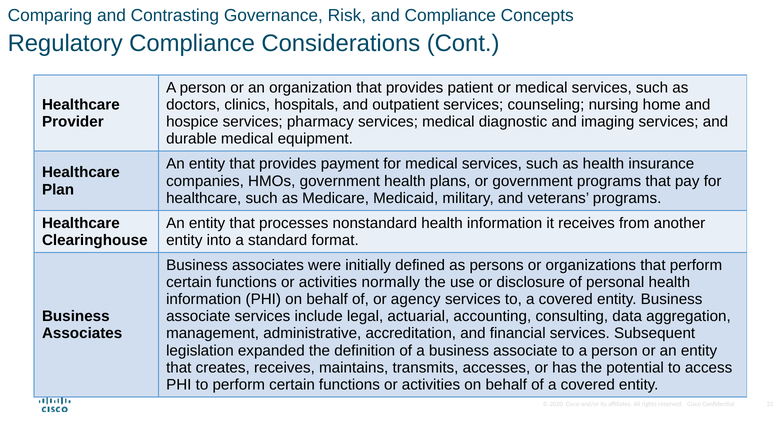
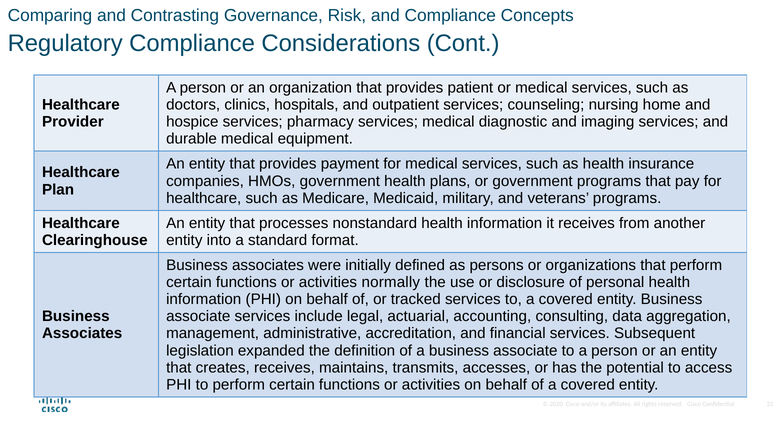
agency: agency -> tracked (416, 299)
